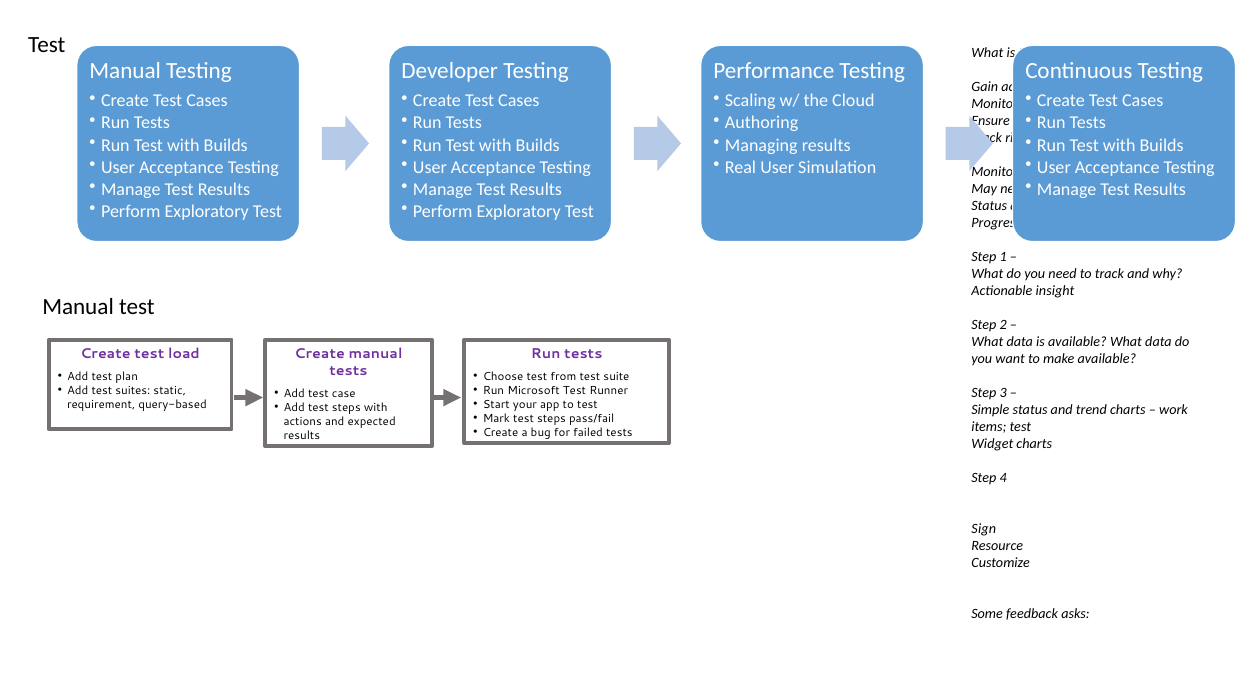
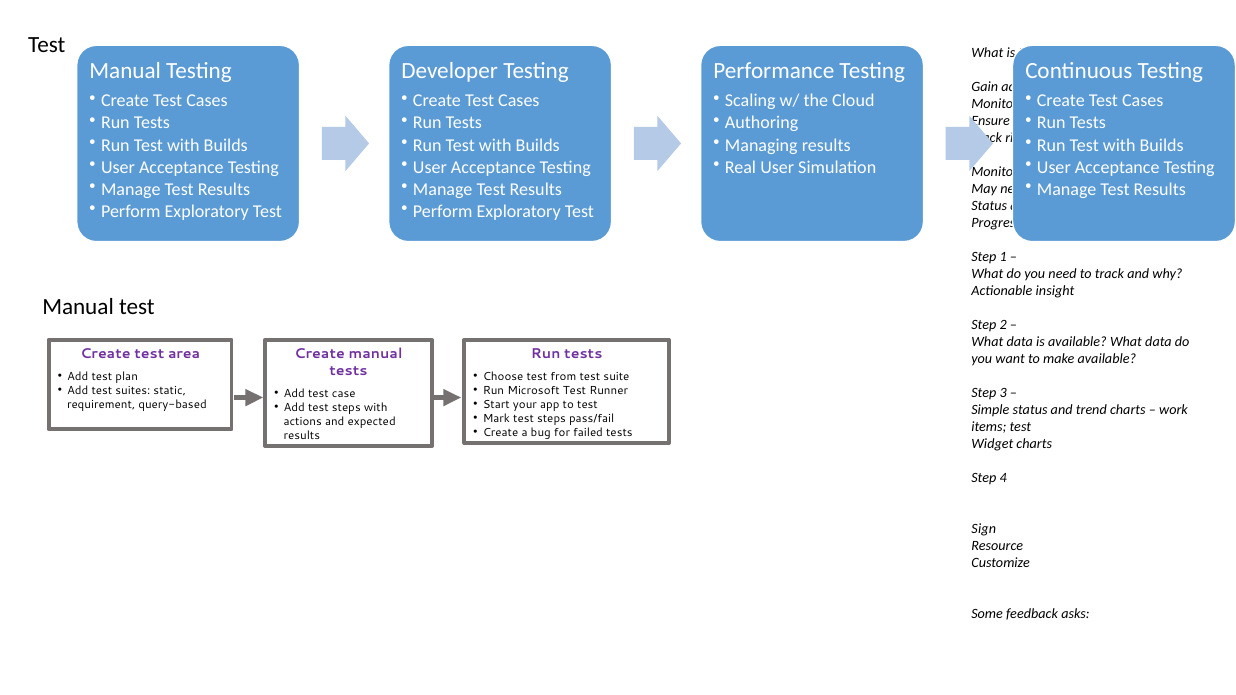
load: load -> area (184, 354)
